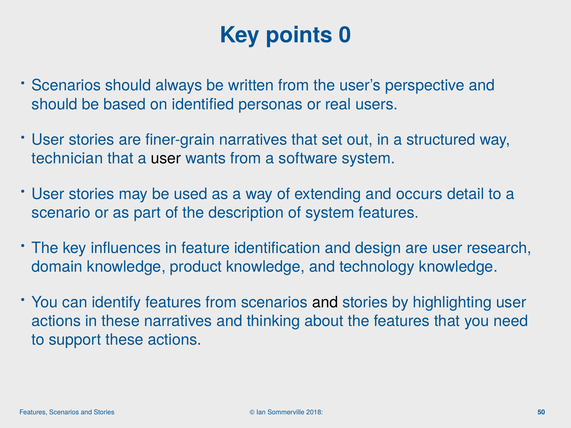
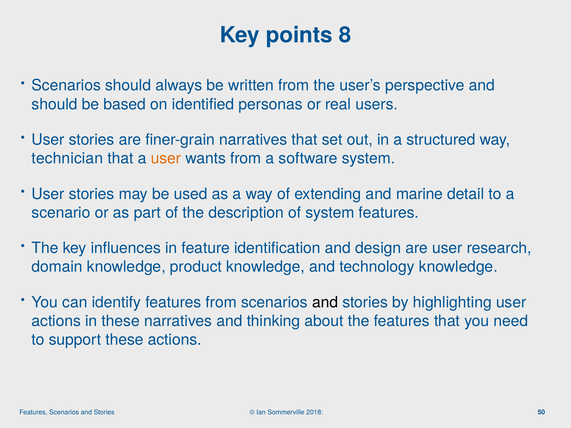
0: 0 -> 8 (345, 35)
user colour: black -> orange (166, 158)
occurs: occurs -> marine (419, 194)
